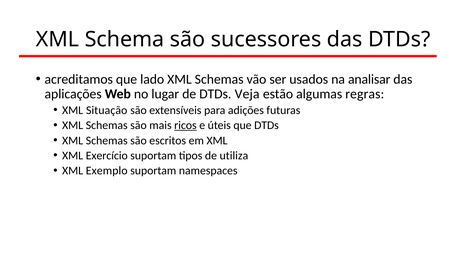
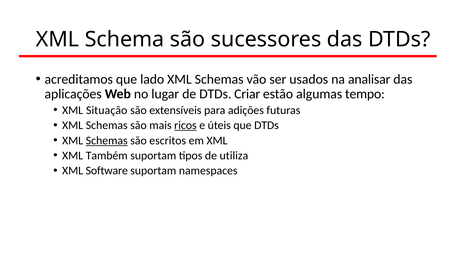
Veja: Veja -> Criar (247, 94)
regras: regras -> tempo (365, 94)
Schemas underline: none -> present (107, 140)
Exercício: Exercício -> Também (107, 155)
Exemplo: Exemplo -> Software (107, 171)
